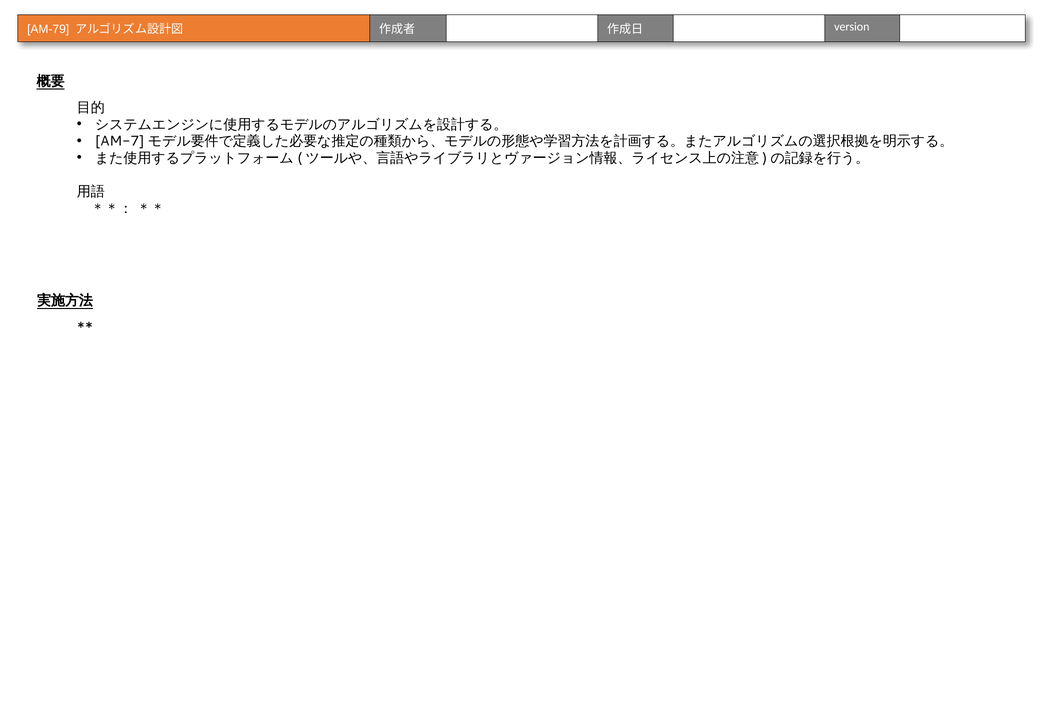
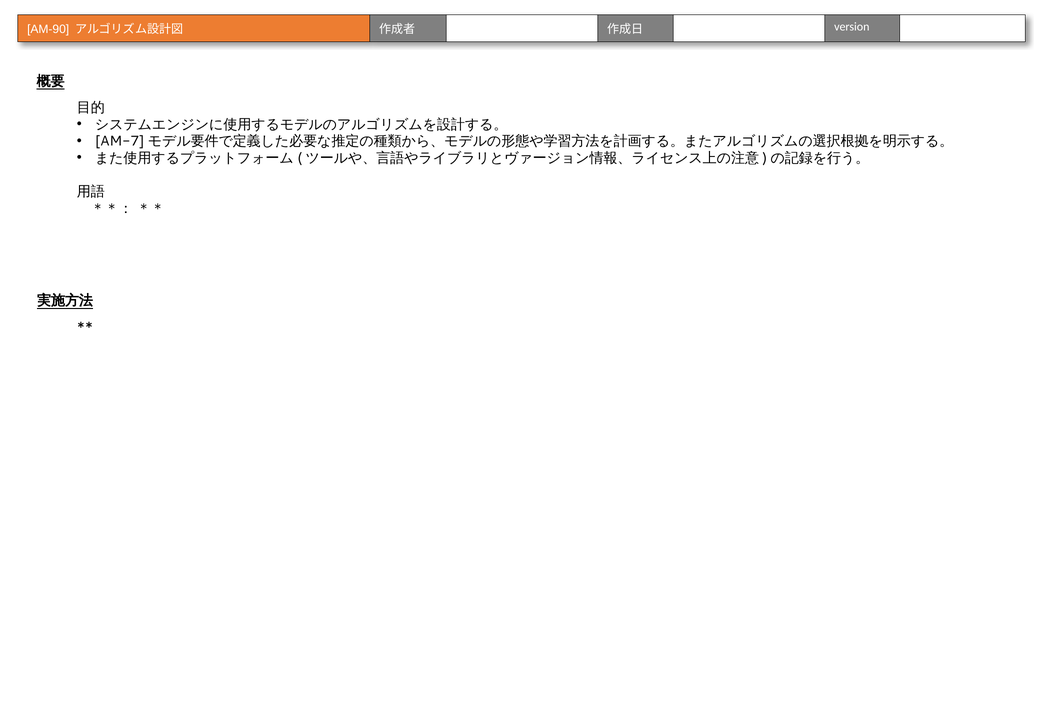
AM-79: AM-79 -> AM-90 (48, 29)
